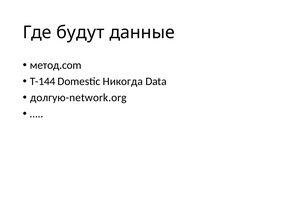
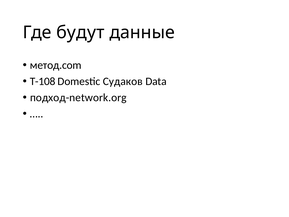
T-144: T-144 -> T-108 (43, 81)
Никогда: Никогда -> Судаков (123, 81)
долгую-network.org: долгую-network.org -> подход-network.org (78, 97)
